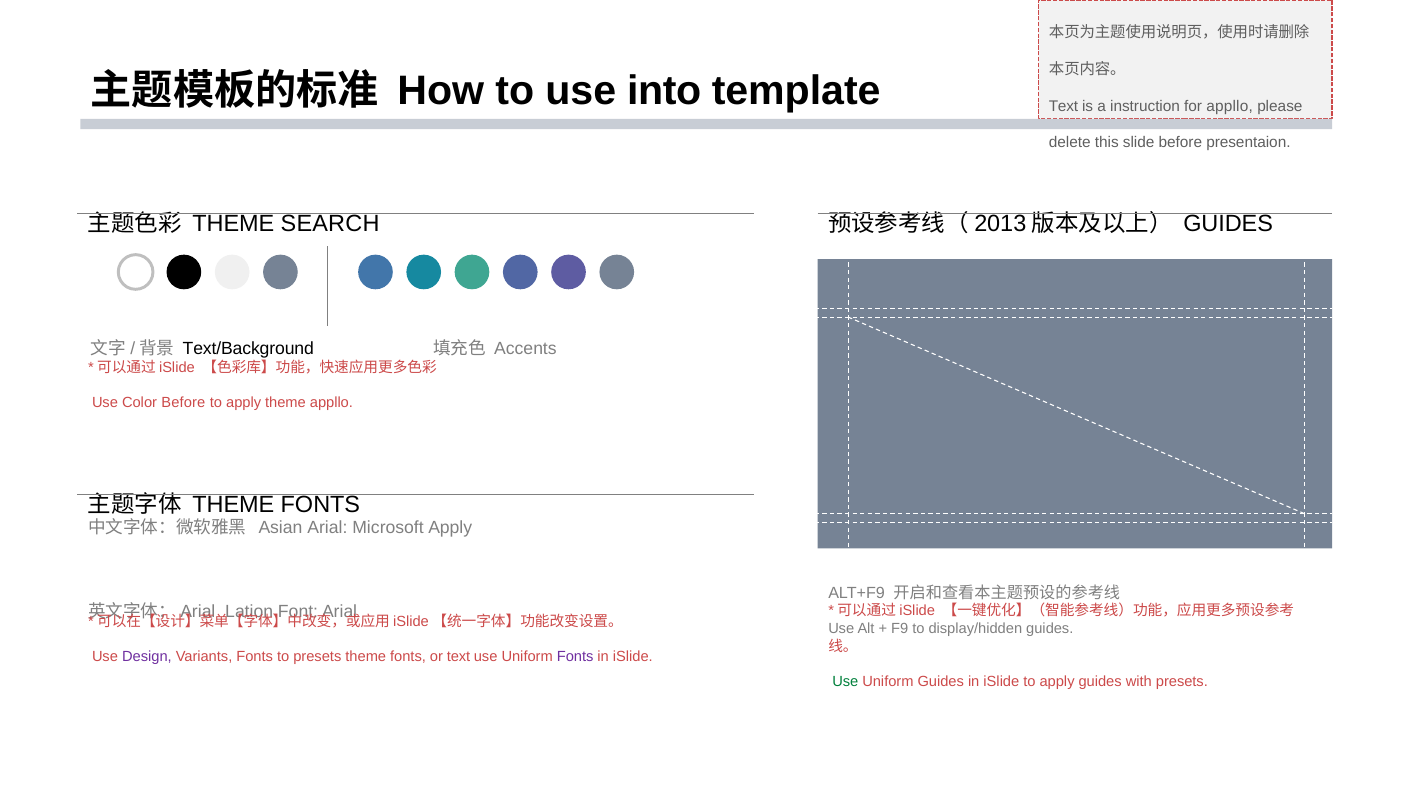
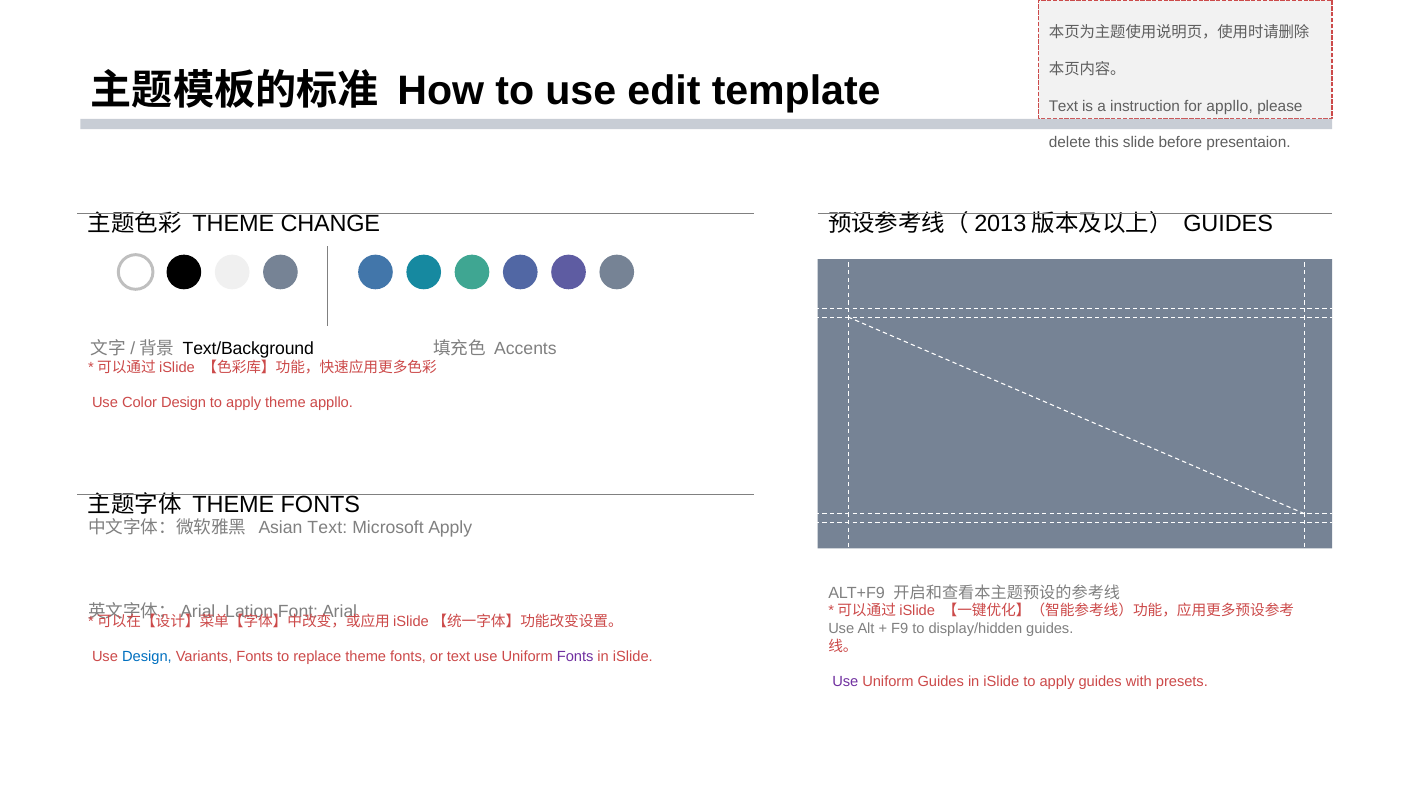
into: into -> edit (664, 91)
SEARCH: SEARCH -> CHANGE (330, 224)
Color Before: Before -> Design (184, 402)
Asian Arial: Arial -> Text (327, 528)
Design colour: purple -> blue (147, 657)
to presets: presets -> replace (317, 657)
Use colour: green -> purple (845, 681)
